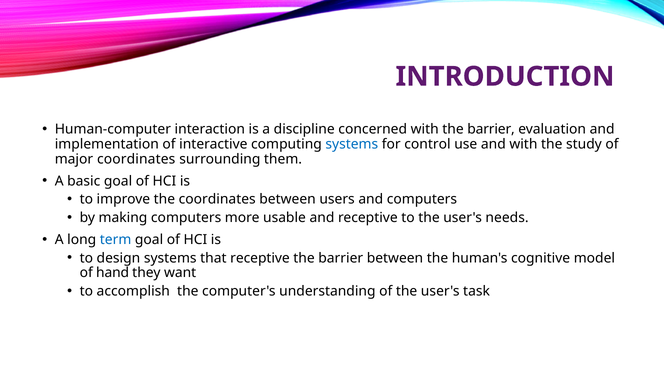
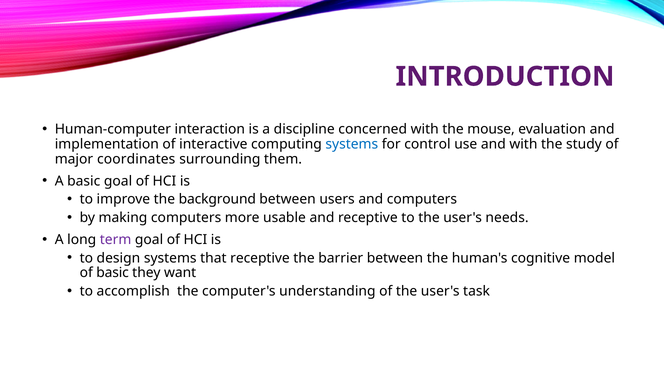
with the barrier: barrier -> mouse (491, 129)
the coordinates: coordinates -> background (217, 200)
term colour: blue -> purple (116, 240)
of hand: hand -> basic (113, 273)
